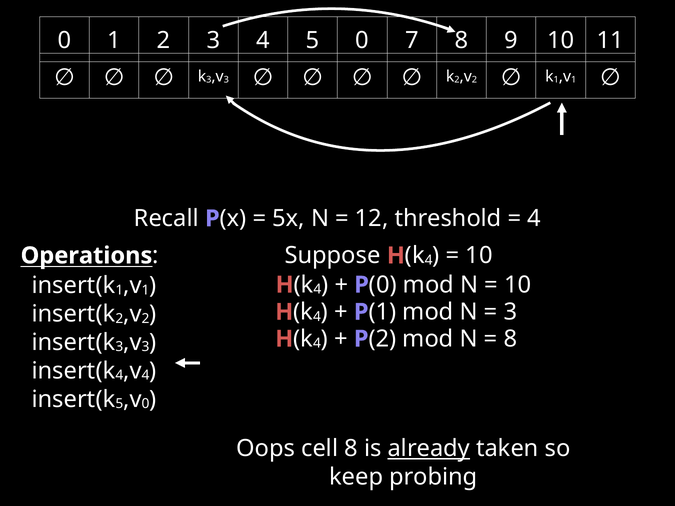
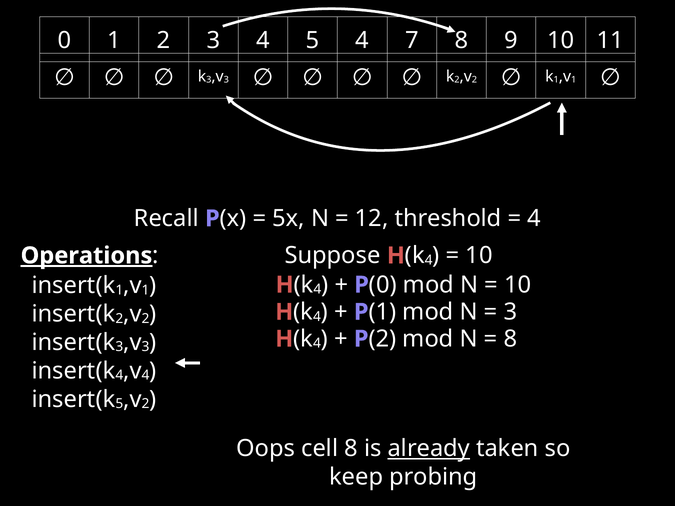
5 0: 0 -> 4 (362, 41)
Operations underline: none -> present (86, 256)
0: 0 -> 2 (146, 404)
